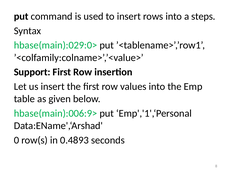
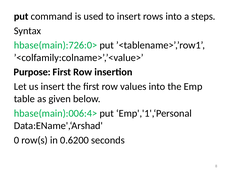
hbase(main):029:0>: hbase(main):029:0> -> hbase(main):726:0> (56, 45)
Support: Support -> Purpose (32, 72)
hbase(main):006:9>: hbase(main):006:9> -> hbase(main):006:4> (56, 113)
0.4893: 0.4893 -> 0.6200 (74, 140)
